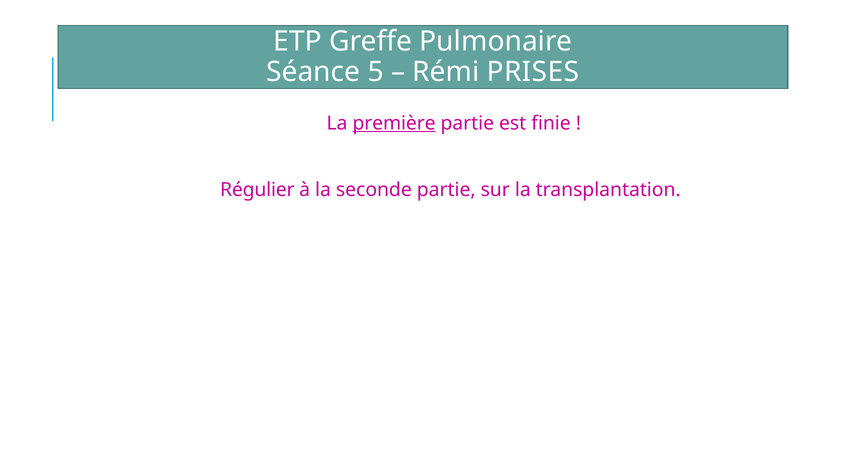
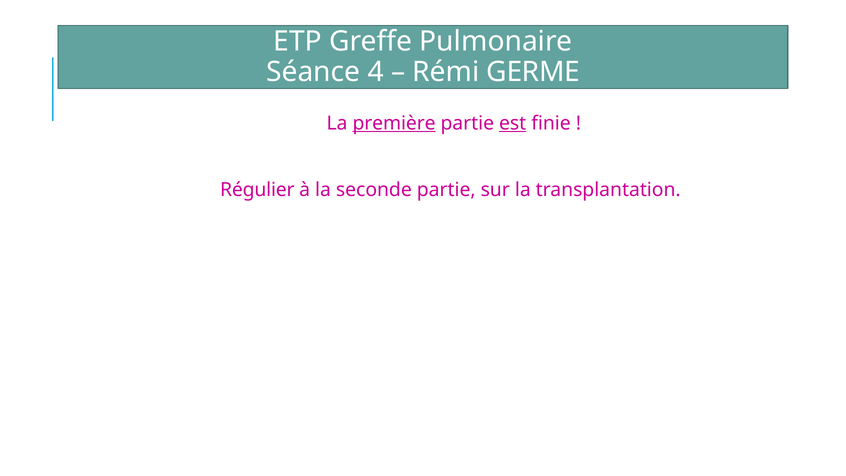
5: 5 -> 4 (376, 72)
PRISES: PRISES -> GERME (533, 72)
est underline: none -> present (513, 123)
